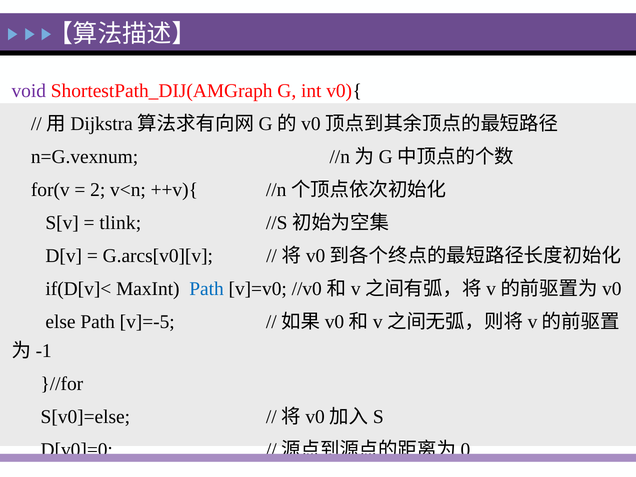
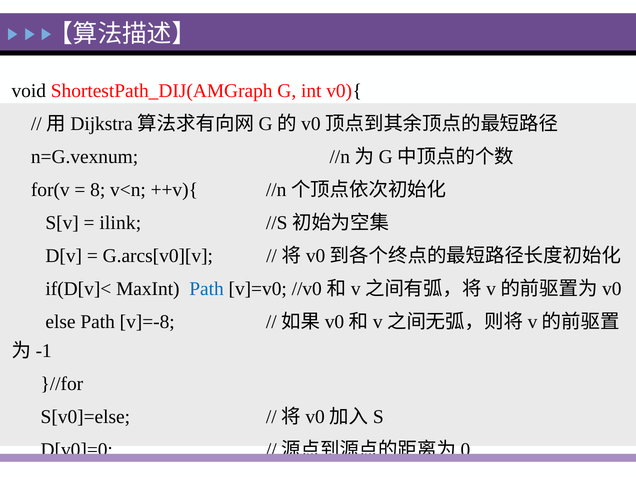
void colour: purple -> black (29, 91)
2: 2 -> 8 (98, 190)
tlink: tlink -> ilink (120, 223)
v]=-5: v]=-5 -> v]=-8 (147, 322)
